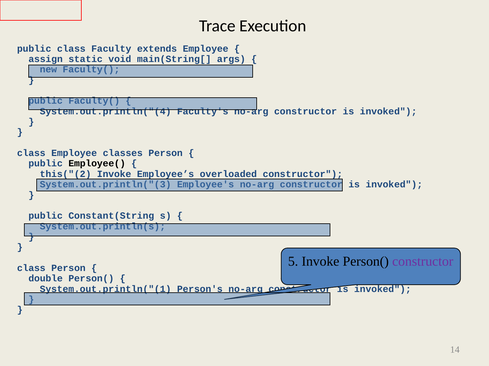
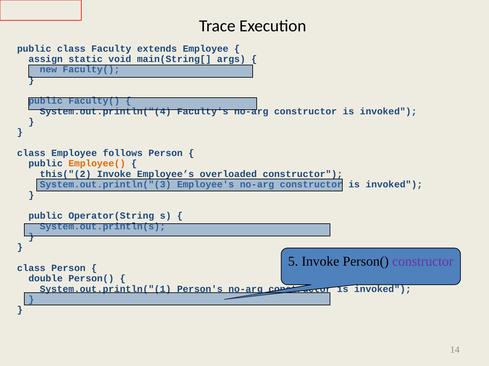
classes: classes -> follows (123, 153)
Employee( colour: black -> orange (97, 164)
Constant(String: Constant(String -> Operator(String (111, 216)
